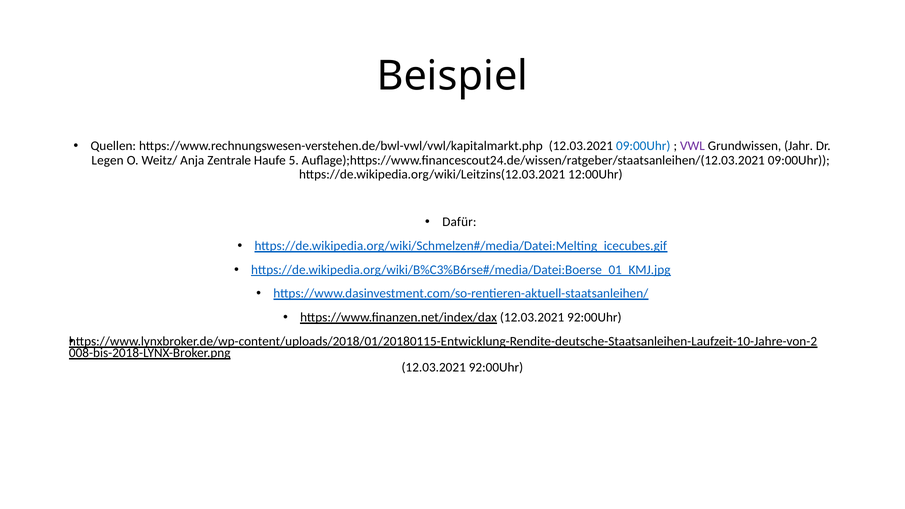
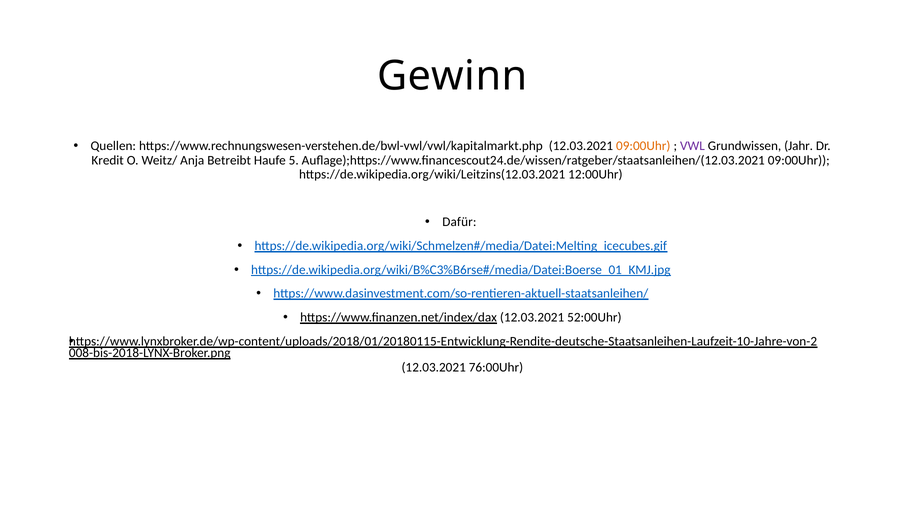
Beispiel: Beispiel -> Gewinn (452, 76)
09:00Uhr colour: blue -> orange (643, 146)
Legen: Legen -> Kredit (108, 160)
Zentrale: Zentrale -> Betreibt (229, 160)
https://www.finanzen.net/index/dax 12.03.2021 92:00Uhr: 92:00Uhr -> 52:00Uhr (594, 318)
92:00Uhr: 92:00Uhr -> 76:00Uhr (496, 367)
